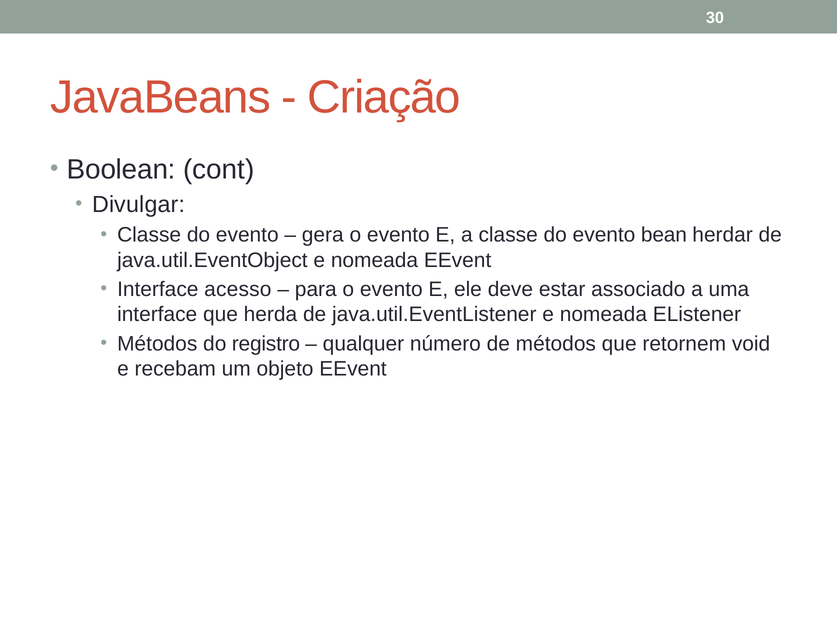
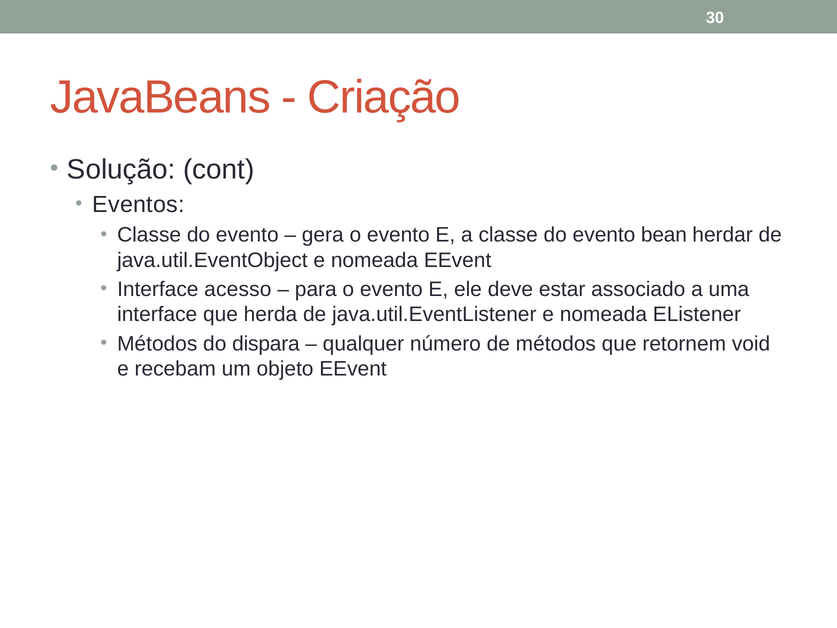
Boolean: Boolean -> Solução (121, 169)
Divulgar: Divulgar -> Eventos (139, 204)
registro: registro -> dispara (266, 344)
